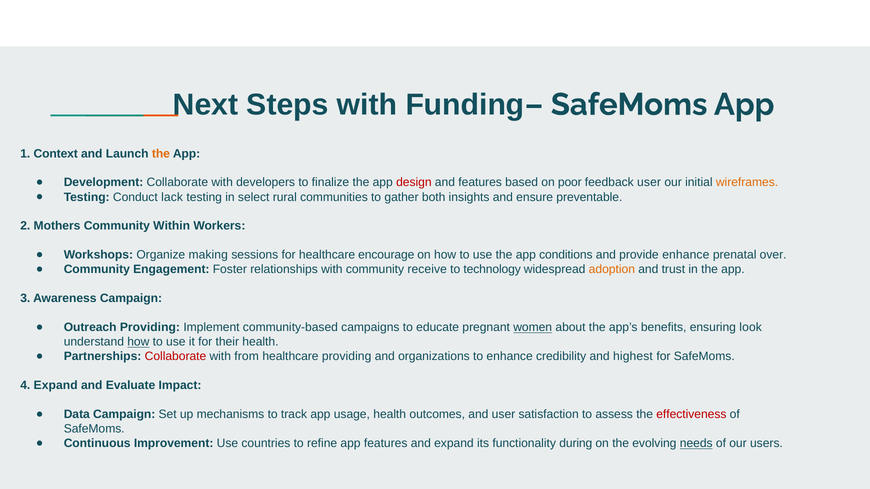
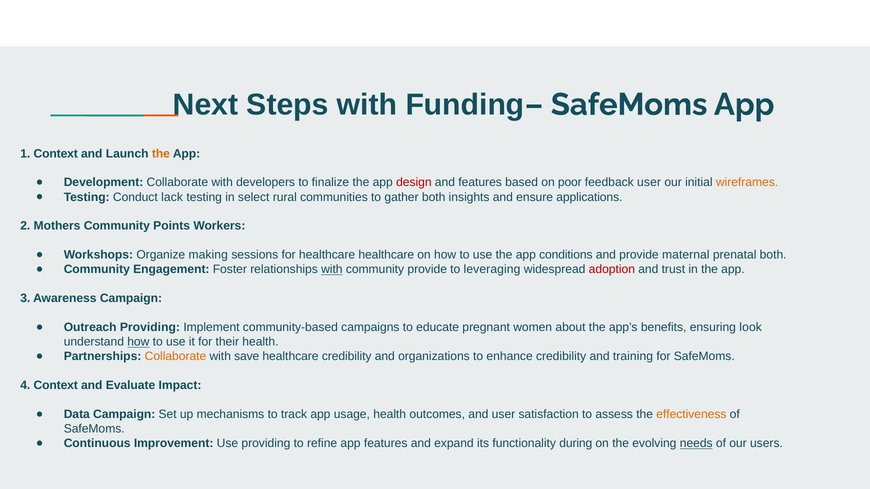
preventable: preventable -> applications (589, 197)
Within: Within -> Points (172, 226)
healthcare encourage: encourage -> healthcare (386, 255)
provide enhance: enhance -> maternal (686, 255)
prenatal over: over -> both (773, 255)
with underline: none -> present (332, 270)
community receive: receive -> provide (427, 270)
technology: technology -> leveraging (492, 270)
adoption colour: orange -> red (612, 270)
women underline: present -> none (533, 328)
Collaborate colour: red -> orange (175, 357)
from: from -> save (247, 357)
healthcare providing: providing -> credibility (347, 357)
highest: highest -> training (633, 357)
4 Expand: Expand -> Context (56, 386)
effectiveness colour: red -> orange (691, 415)
Use countries: countries -> providing (266, 444)
